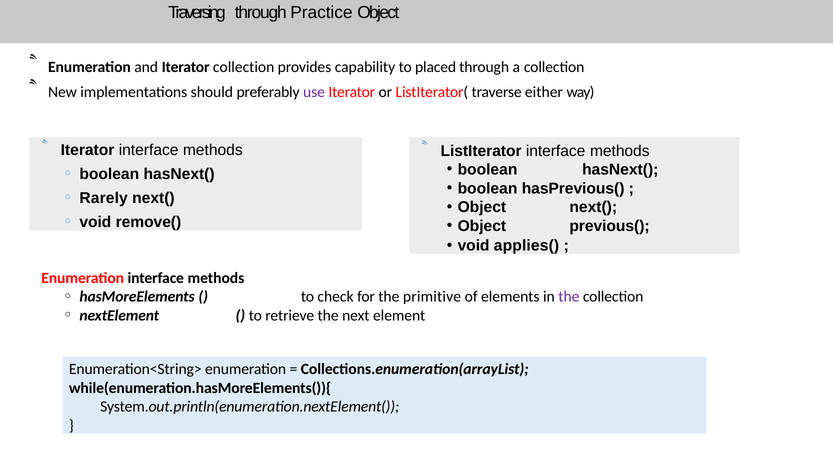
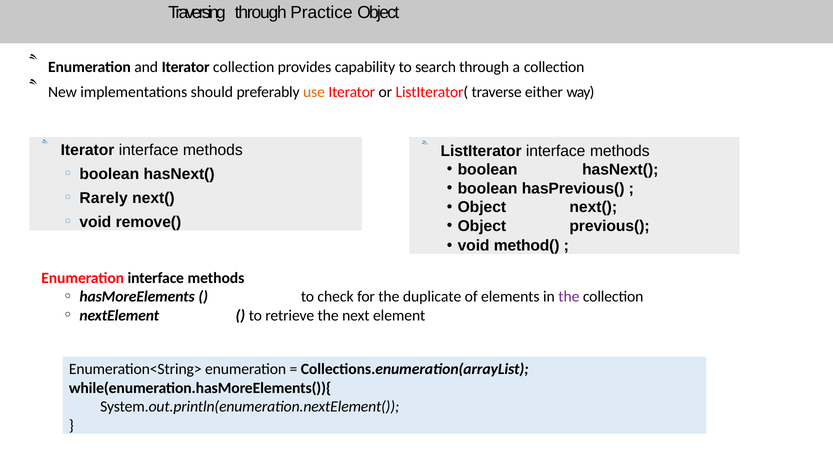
placed: placed -> search (436, 67)
use colour: purple -> orange (314, 92)
applies(: applies( -> method( (527, 246)
primitive: primitive -> duplicate (432, 296)
